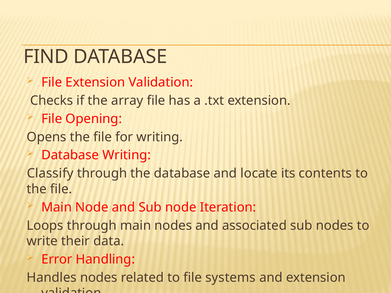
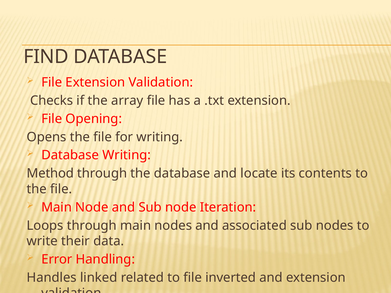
Classify: Classify -> Method (50, 174)
Handles nodes: nodes -> linked (99, 278)
systems: systems -> inverted (231, 278)
